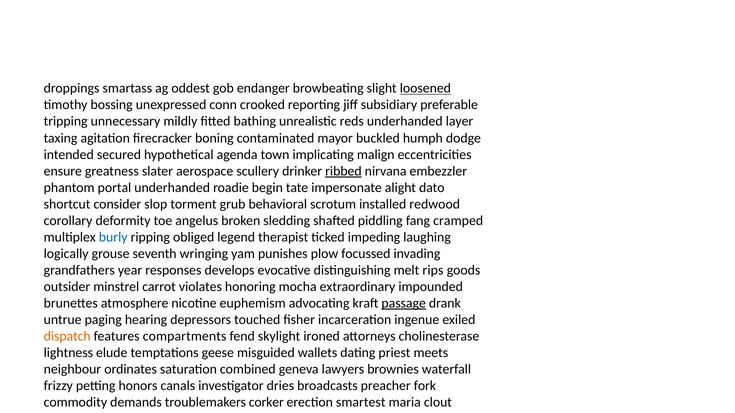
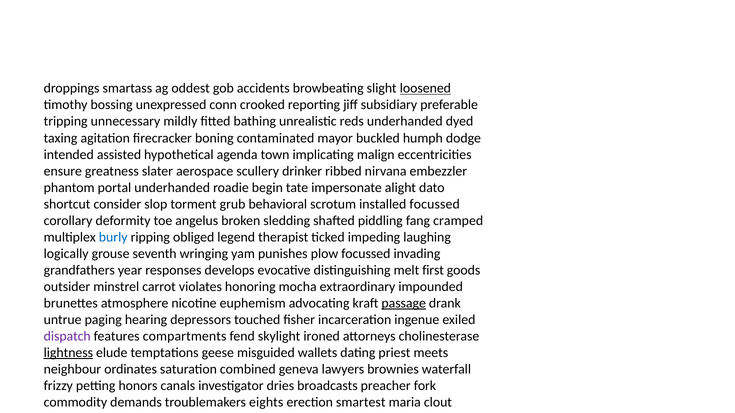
endanger: endanger -> accidents (263, 88)
layer: layer -> dyed (460, 122)
intended secured: secured -> assisted (119, 155)
ribbed underline: present -> none (343, 171)
installed redwood: redwood -> focussed (435, 204)
melt rips: rips -> first (433, 270)
dispatch colour: orange -> purple (67, 337)
lightness underline: none -> present (68, 353)
troublemakers corker: corker -> eights (266, 403)
